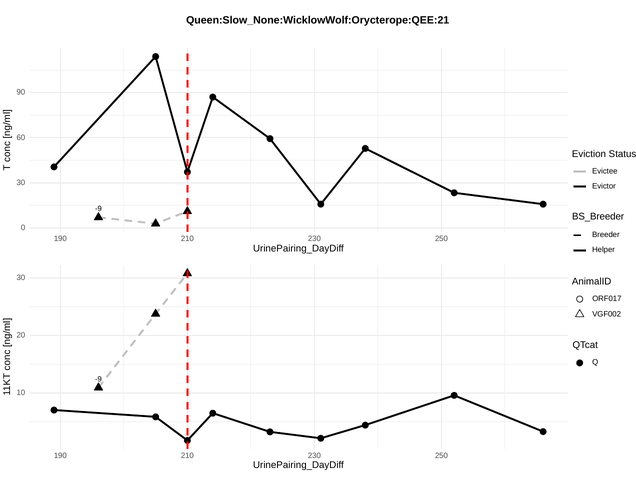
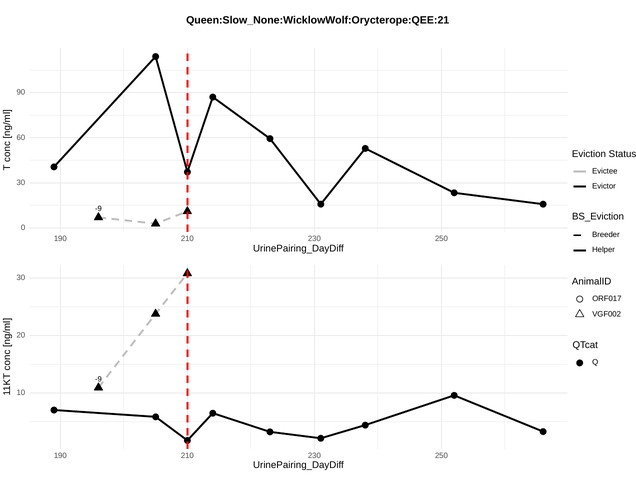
BS_Breeder: BS_Breeder -> BS_Eviction (598, 217)
